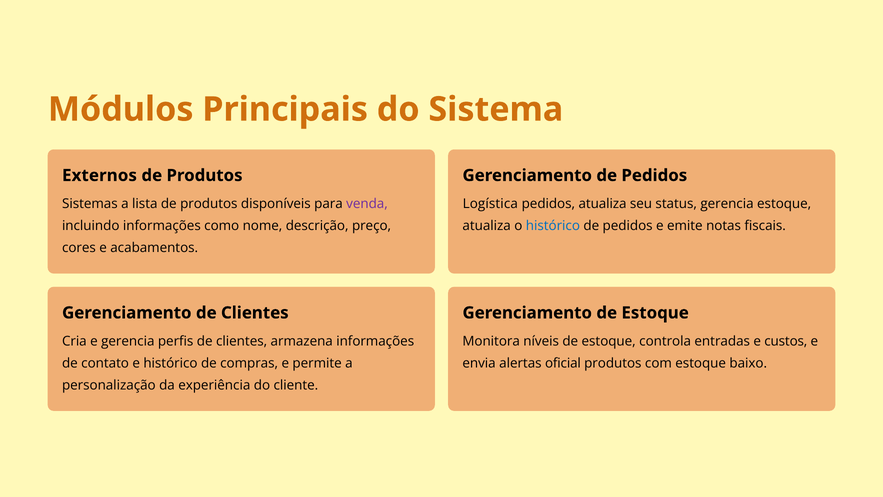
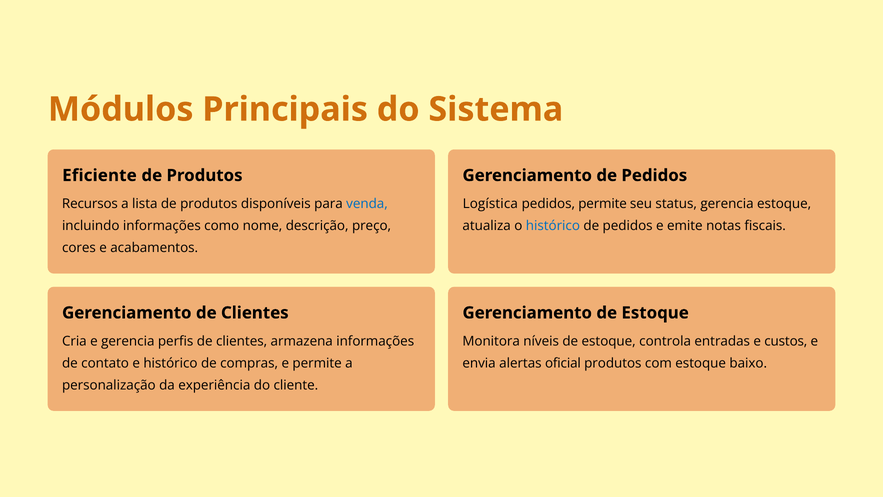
Externos: Externos -> Eficiente (99, 175)
pedidos atualiza: atualiza -> permite (603, 204)
Sistemas: Sistemas -> Recursos (90, 204)
venda colour: purple -> blue (367, 204)
